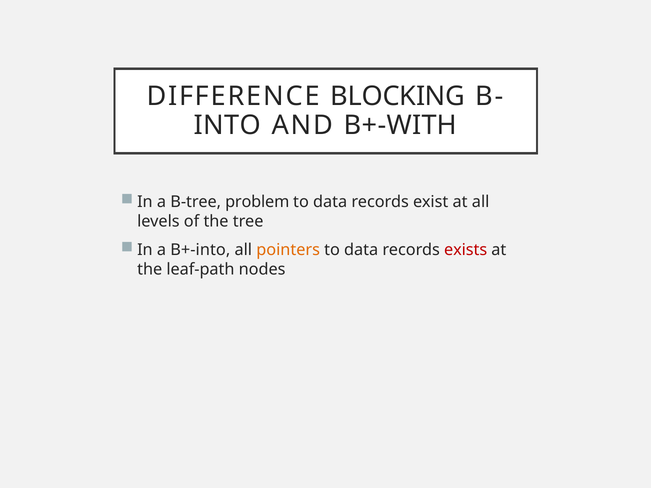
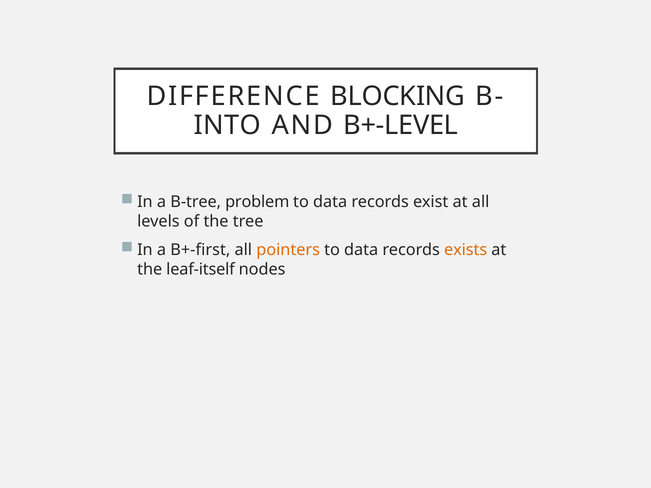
B+-WITH: B+-WITH -> B+-LEVEL (401, 125)
B+-into: B+-into -> B+-first (200, 250)
exists colour: red -> orange (466, 250)
leaf-path: leaf-path -> leaf-itself (201, 270)
